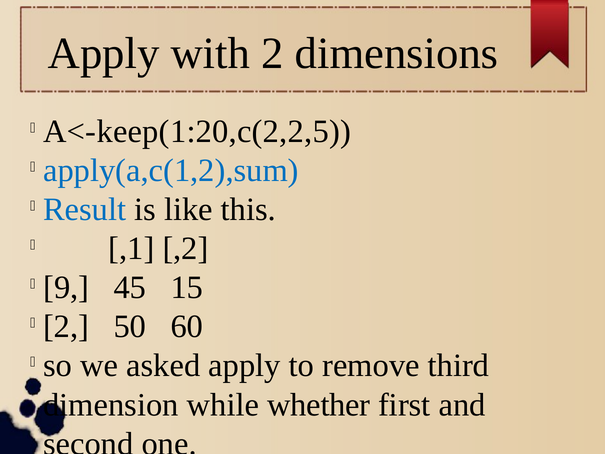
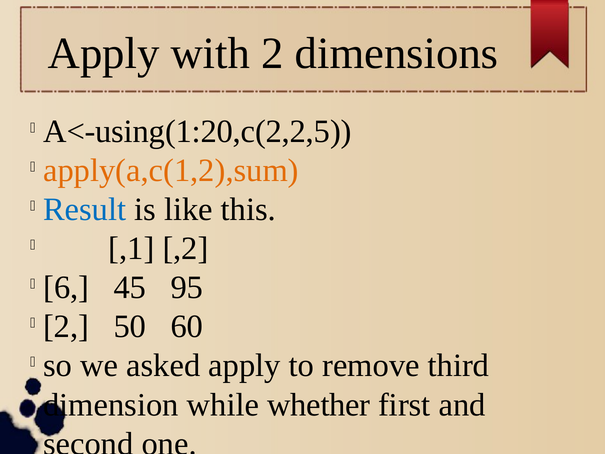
A<-keep(1:20,c(2,2,5: A<-keep(1:20,c(2,2,5 -> A<-using(1:20,c(2,2,5 (197, 131)
apply(a,c(1,2),sum colour: blue -> orange (171, 170)
9: 9 -> 6 (66, 287)
15: 15 -> 95 (187, 287)
